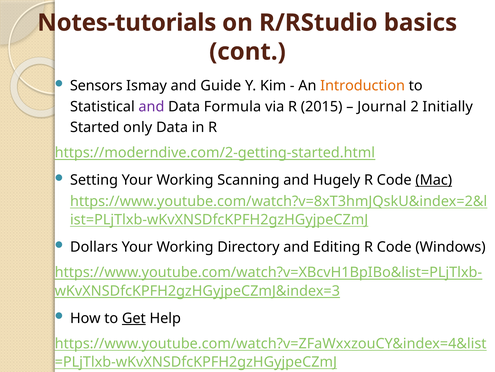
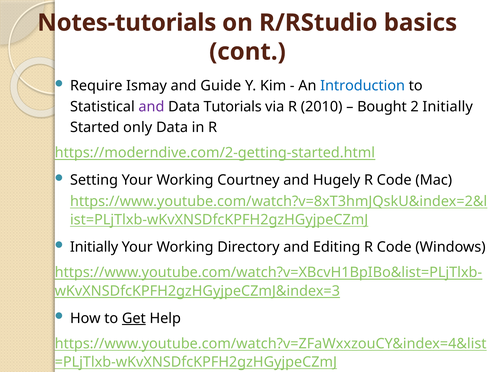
Sensors: Sensors -> Require (96, 86)
Introduction colour: orange -> blue (363, 86)
Formula: Formula -> Tutorials (233, 106)
2015: 2015 -> 2010 (322, 106)
Journal: Journal -> Bought (382, 106)
Scanning: Scanning -> Courtney (248, 180)
Mac underline: present -> none (434, 180)
Dollars: Dollars -> Initially (94, 247)
